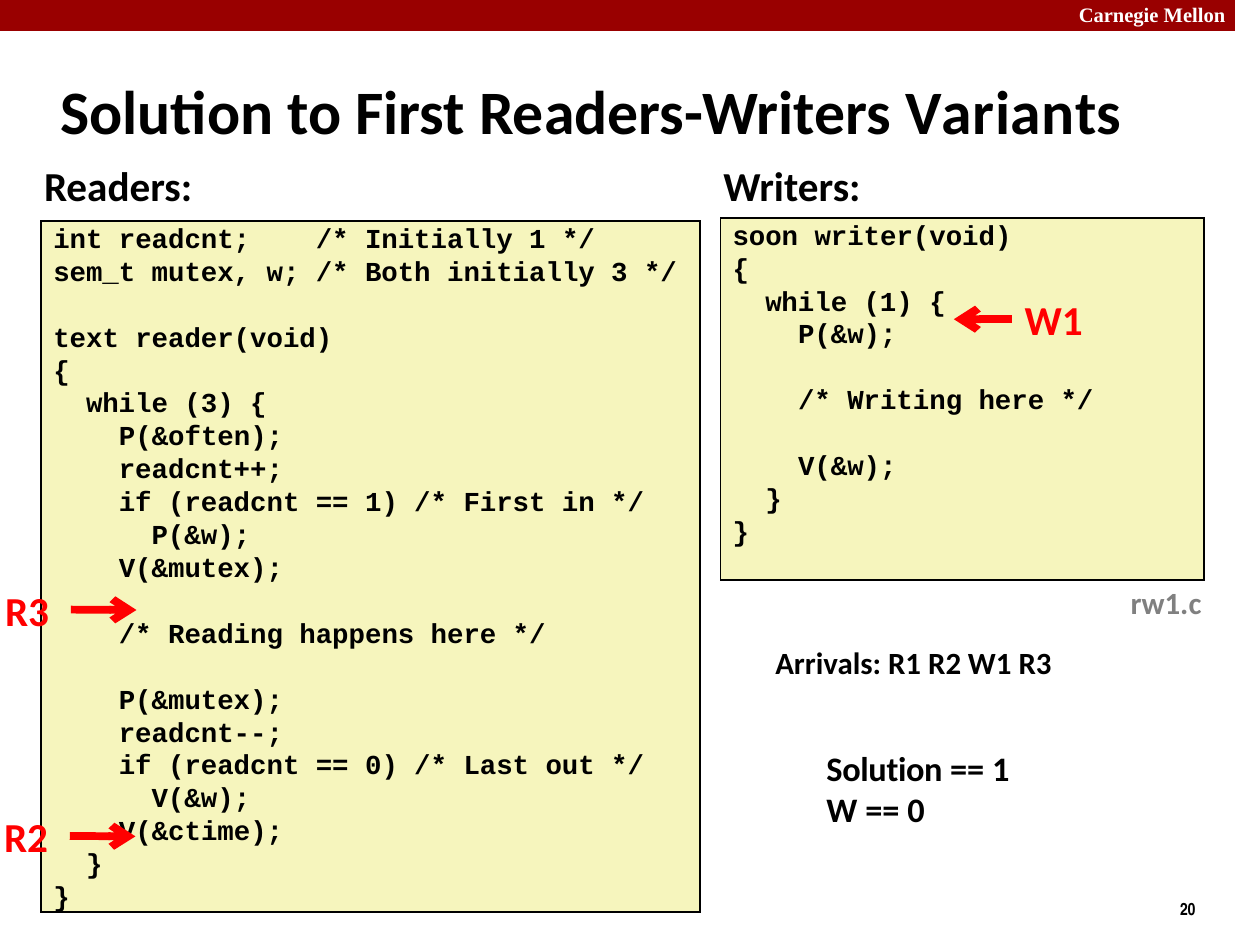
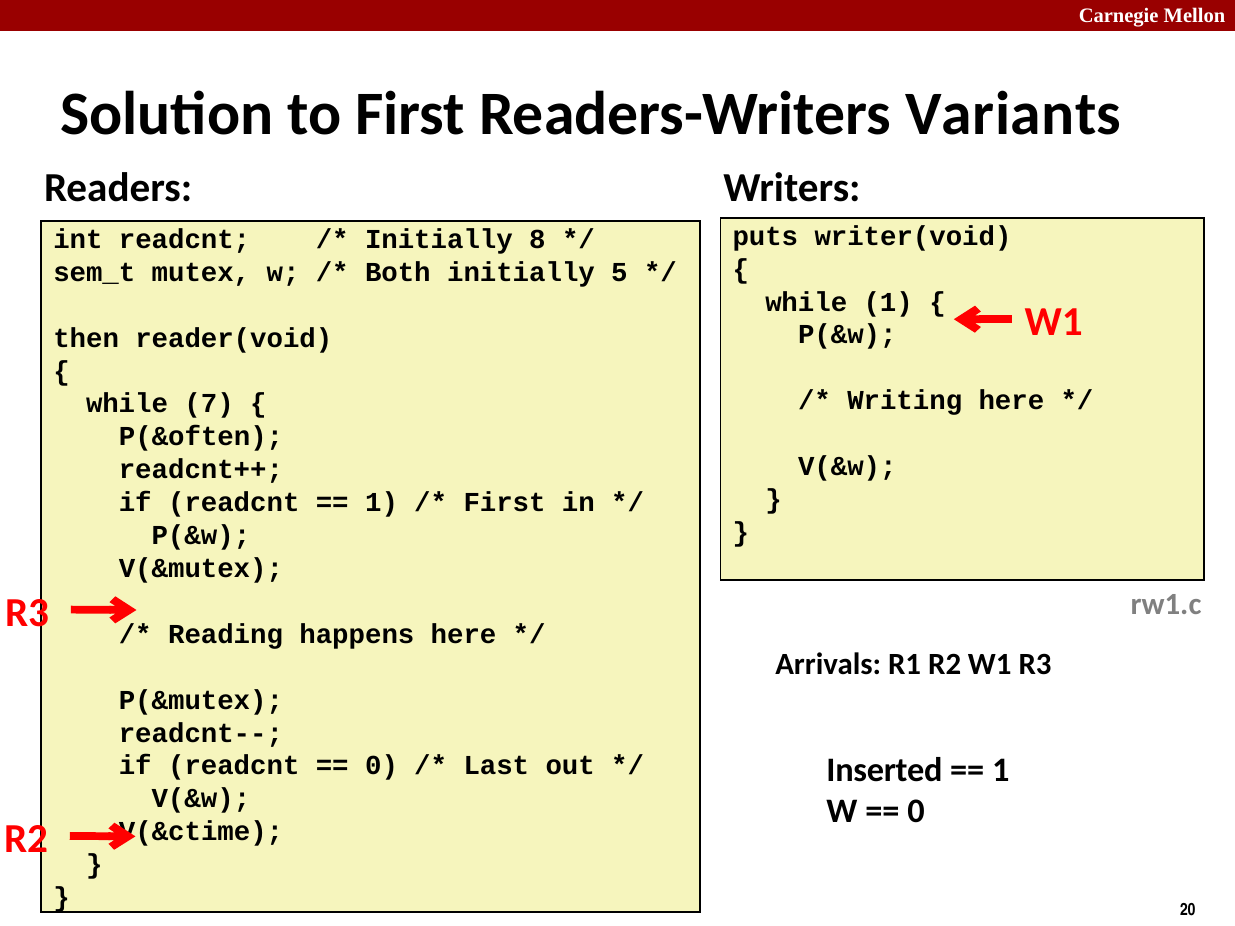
soon: soon -> puts (765, 236)
Initially 1: 1 -> 8 (537, 239)
initially 3: 3 -> 5 (619, 272)
text: text -> then (86, 338)
while 3: 3 -> 7 (209, 404)
Solution: Solution -> Inserted (885, 770)
